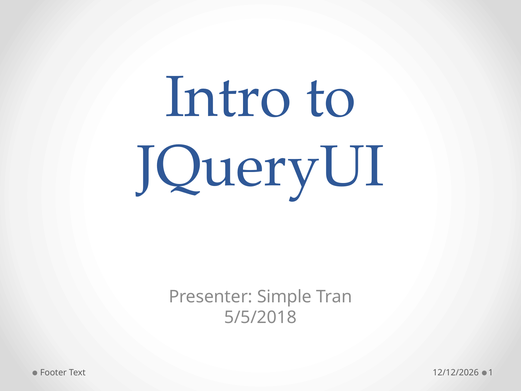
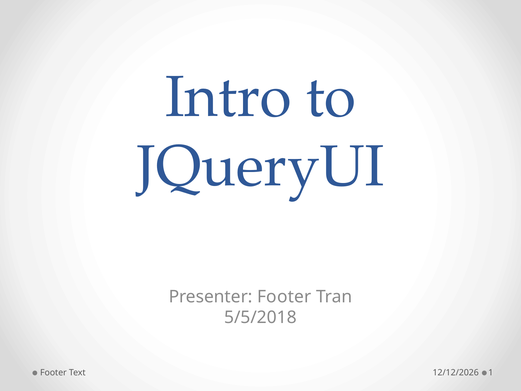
Presenter Simple: Simple -> Footer (284, 296)
